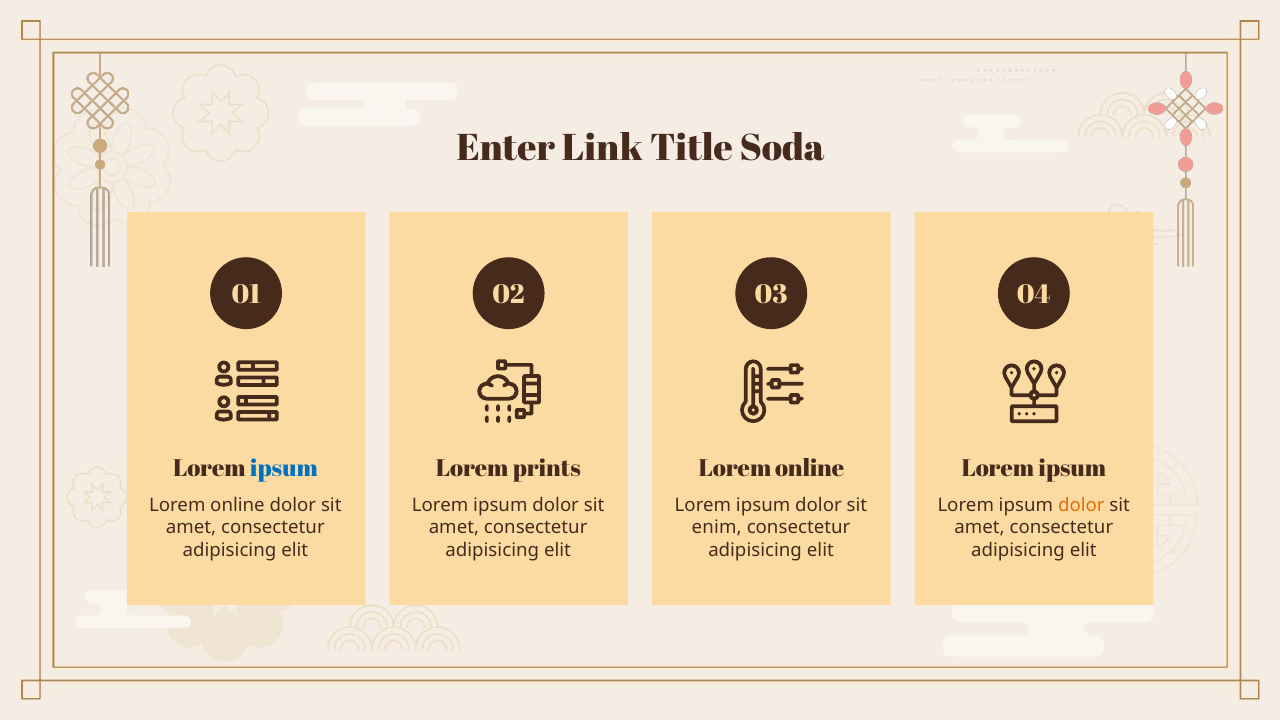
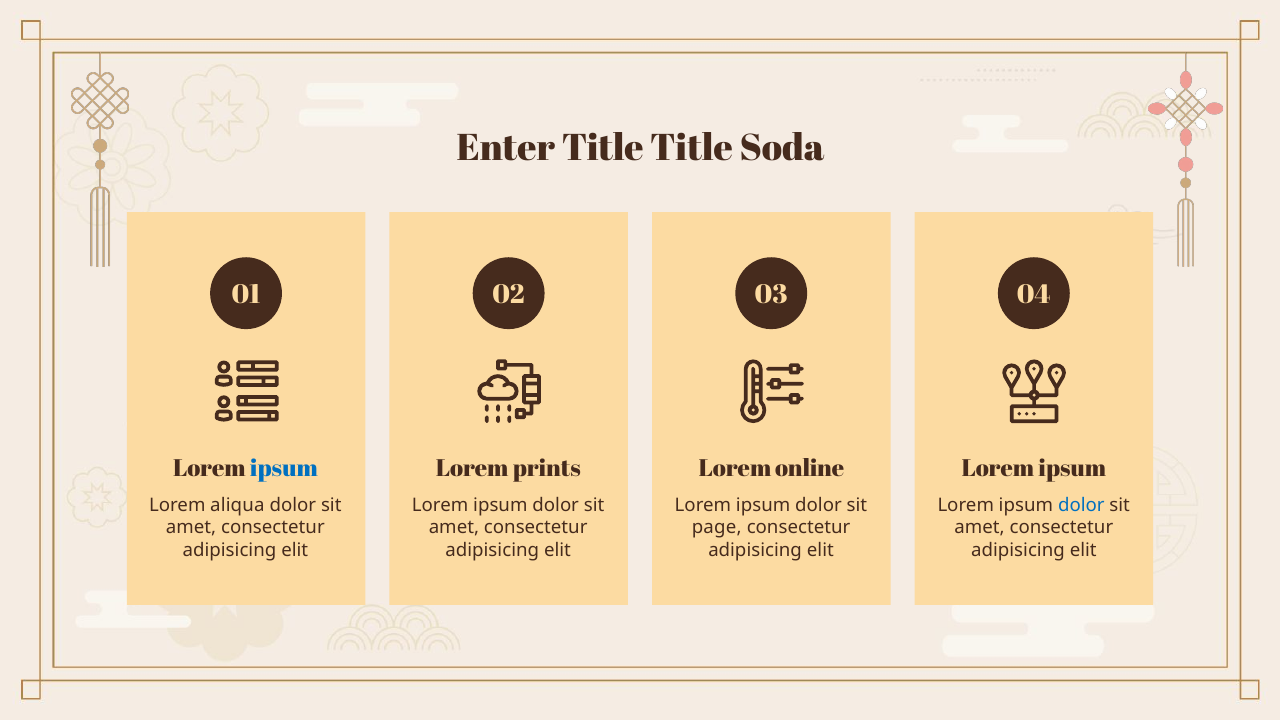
Enter Link: Link -> Title (603, 148)
online: online -> aliqua (237, 505)
dolor colour: orange -> blue (1081, 505)
enim: enim -> page (717, 528)
